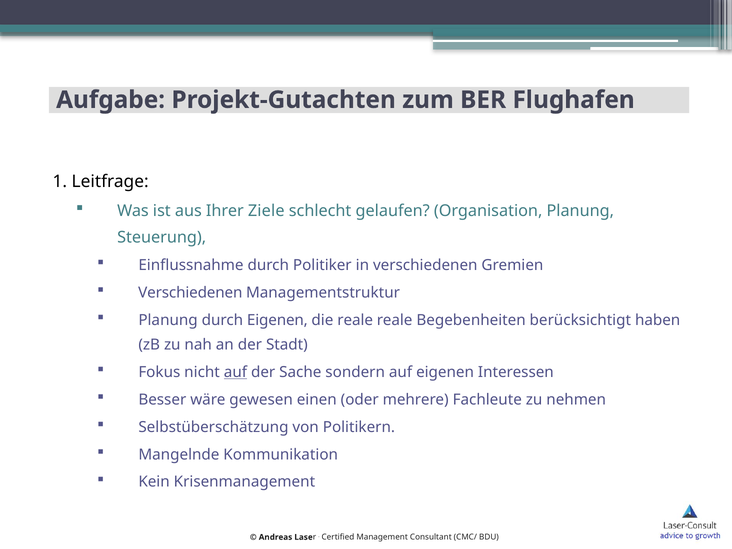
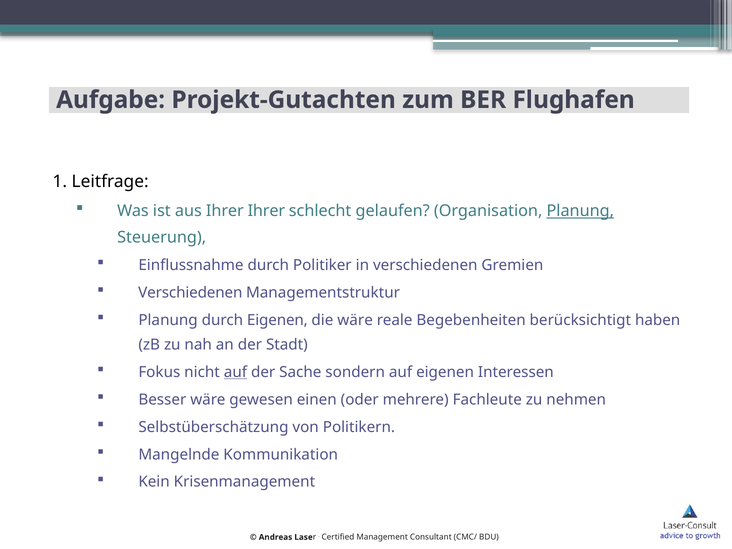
Ihrer Ziele: Ziele -> Ihrer (266, 211)
Planung underline: none -> present (580, 211)
die reale: reale -> wäre (355, 320)
